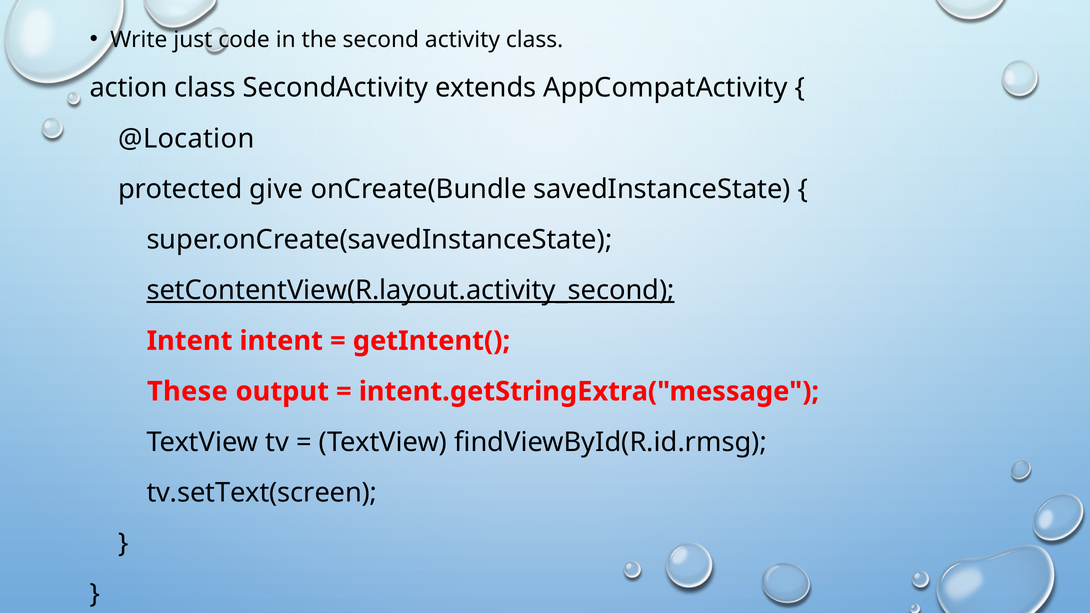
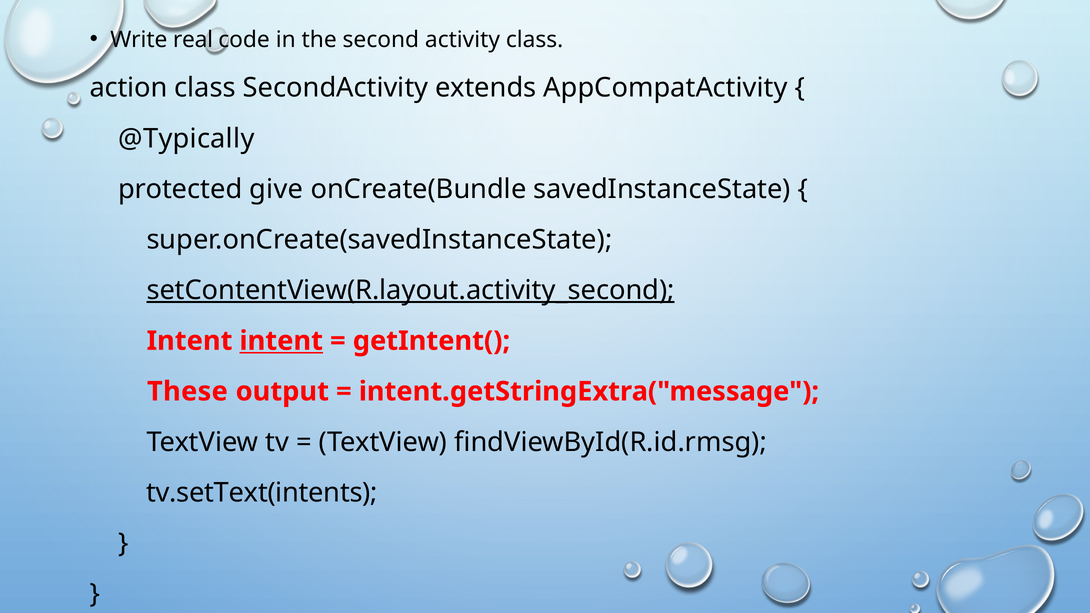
just: just -> real (193, 40)
@Location: @Location -> @Typically (186, 139)
intent underline: none -> present (281, 341)
tv.setText(screen: tv.setText(screen -> tv.setText(intents (262, 493)
